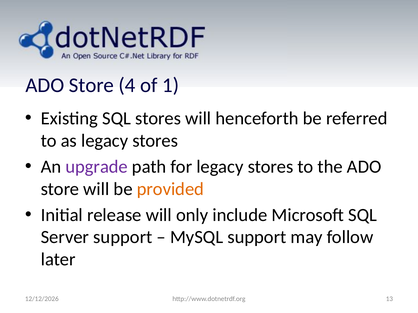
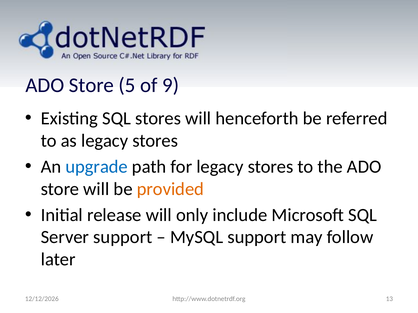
4: 4 -> 5 (127, 86)
1: 1 -> 9 (171, 86)
upgrade colour: purple -> blue (97, 167)
